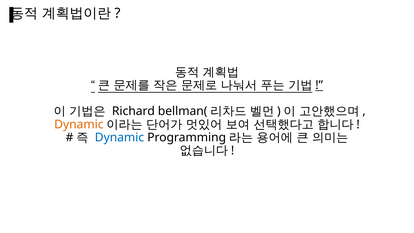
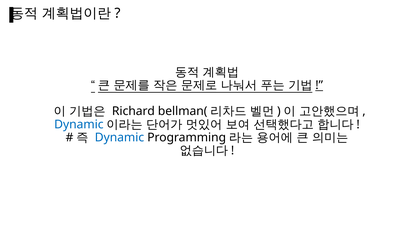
Dynamic colour: orange -> blue (79, 124)
